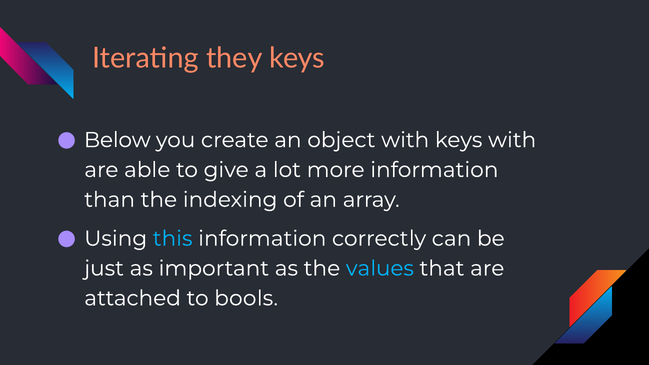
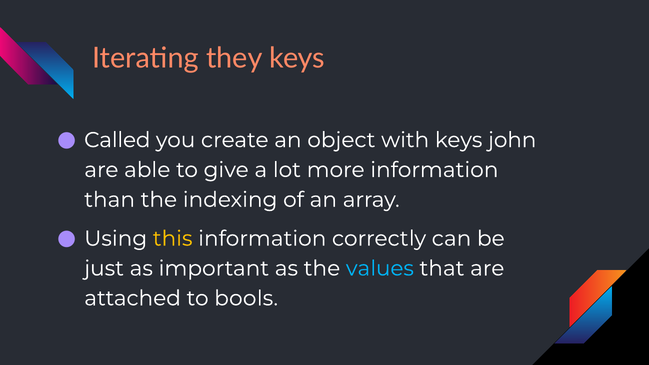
Below: Below -> Called (117, 140)
keys with: with -> john (512, 140)
this colour: light blue -> yellow (173, 239)
